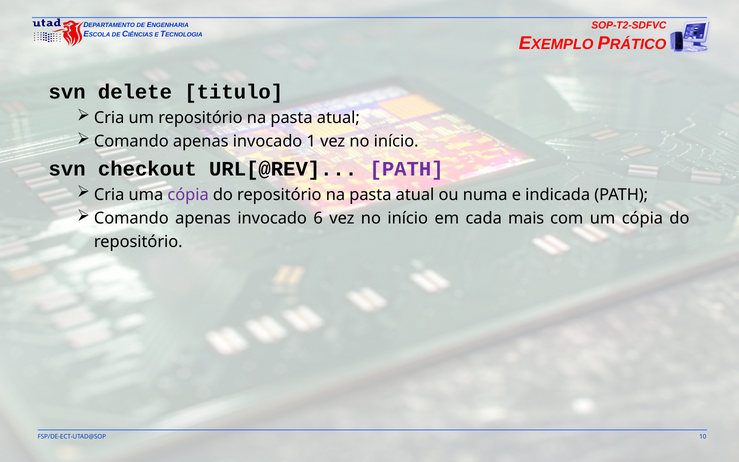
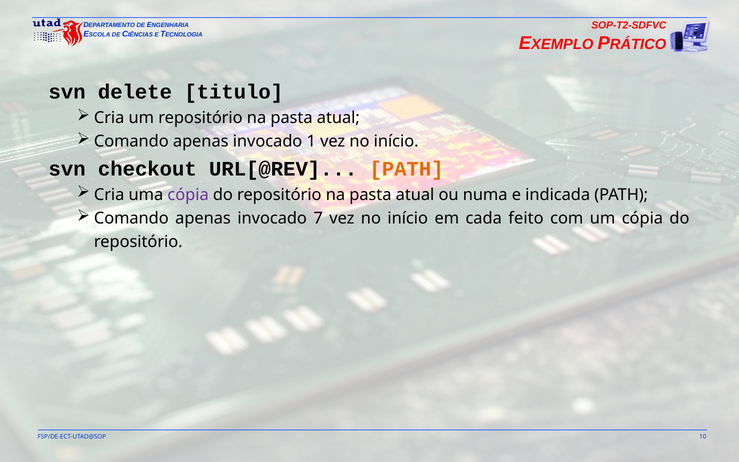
PATH colour: purple -> orange (407, 169)
6: 6 -> 7 (318, 218)
mais: mais -> feito (526, 218)
